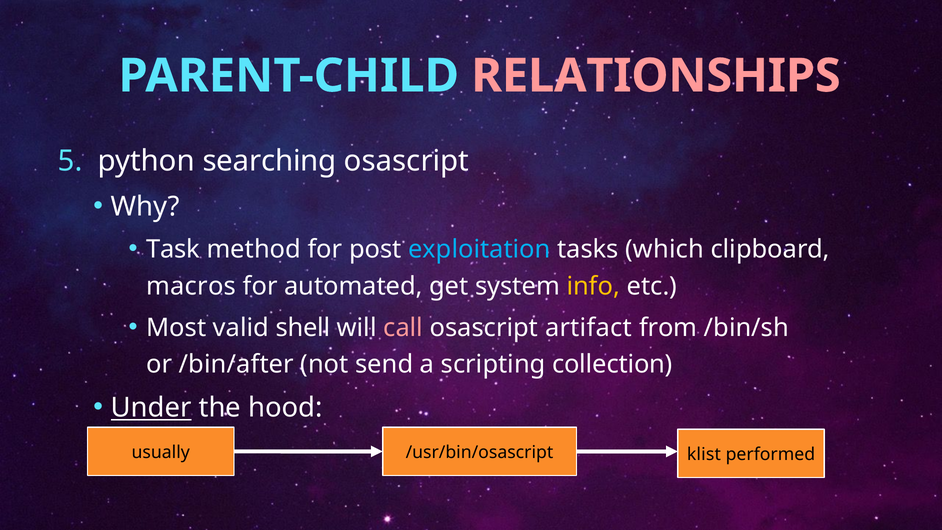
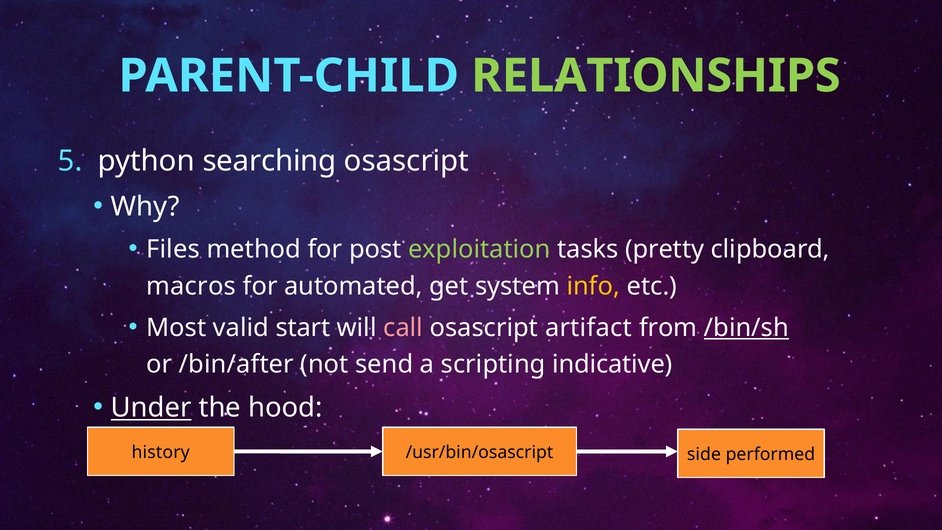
RELATIONSHIPS colour: pink -> light green (656, 76)
Task: Task -> Files (173, 249)
exploitation colour: light blue -> light green (479, 249)
which: which -> pretty (665, 249)
shell: shell -> start (303, 328)
/bin/sh underline: none -> present (746, 328)
collection: collection -> indicative (612, 364)
usually: usually -> history (161, 453)
klist: klist -> side (704, 455)
